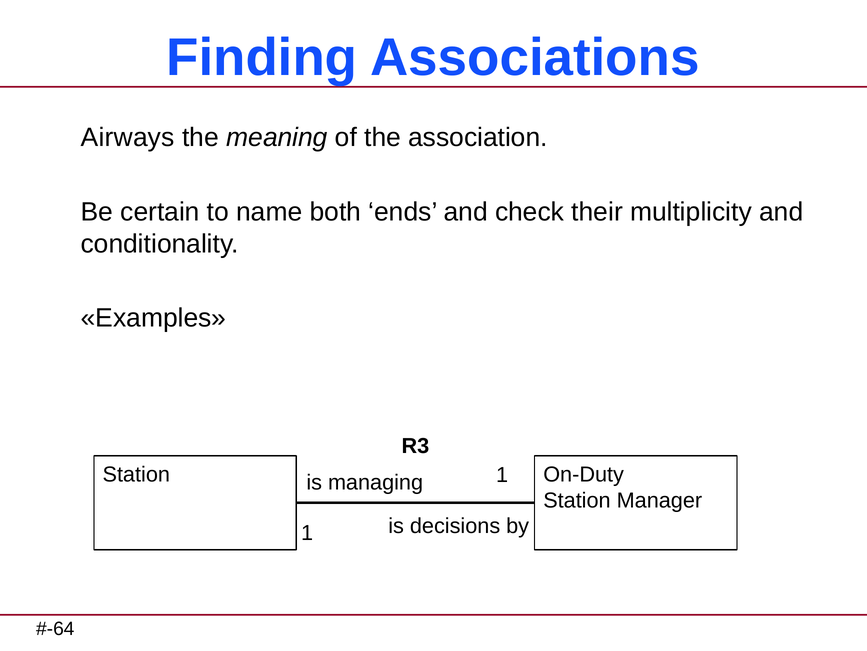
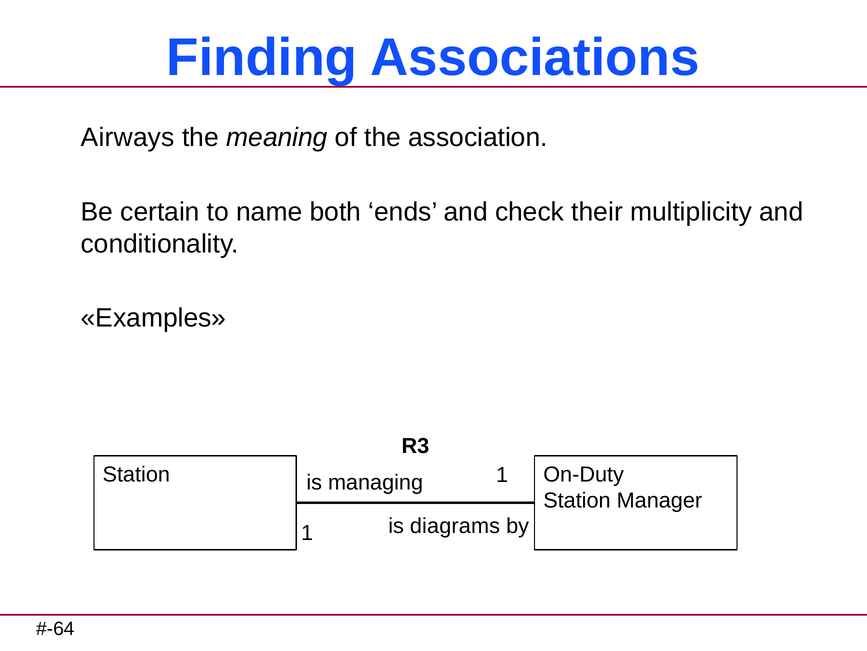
decisions: decisions -> diagrams (455, 525)
